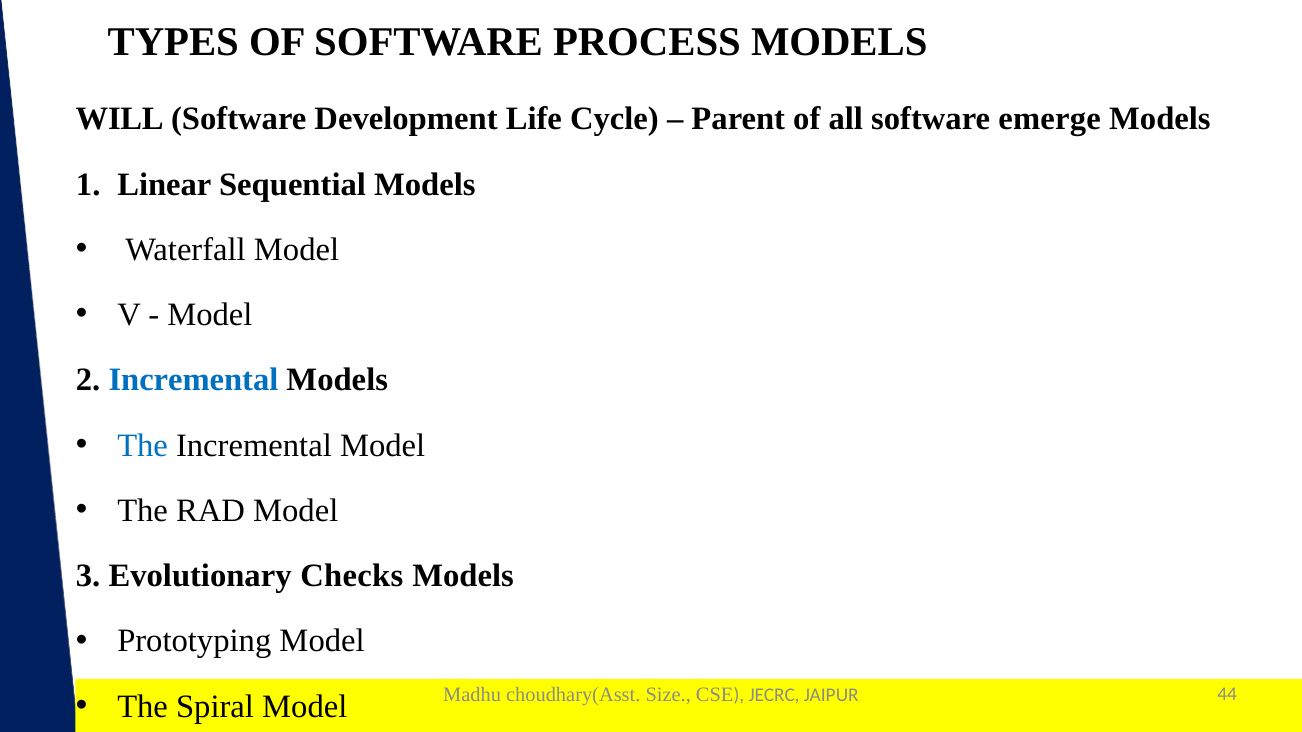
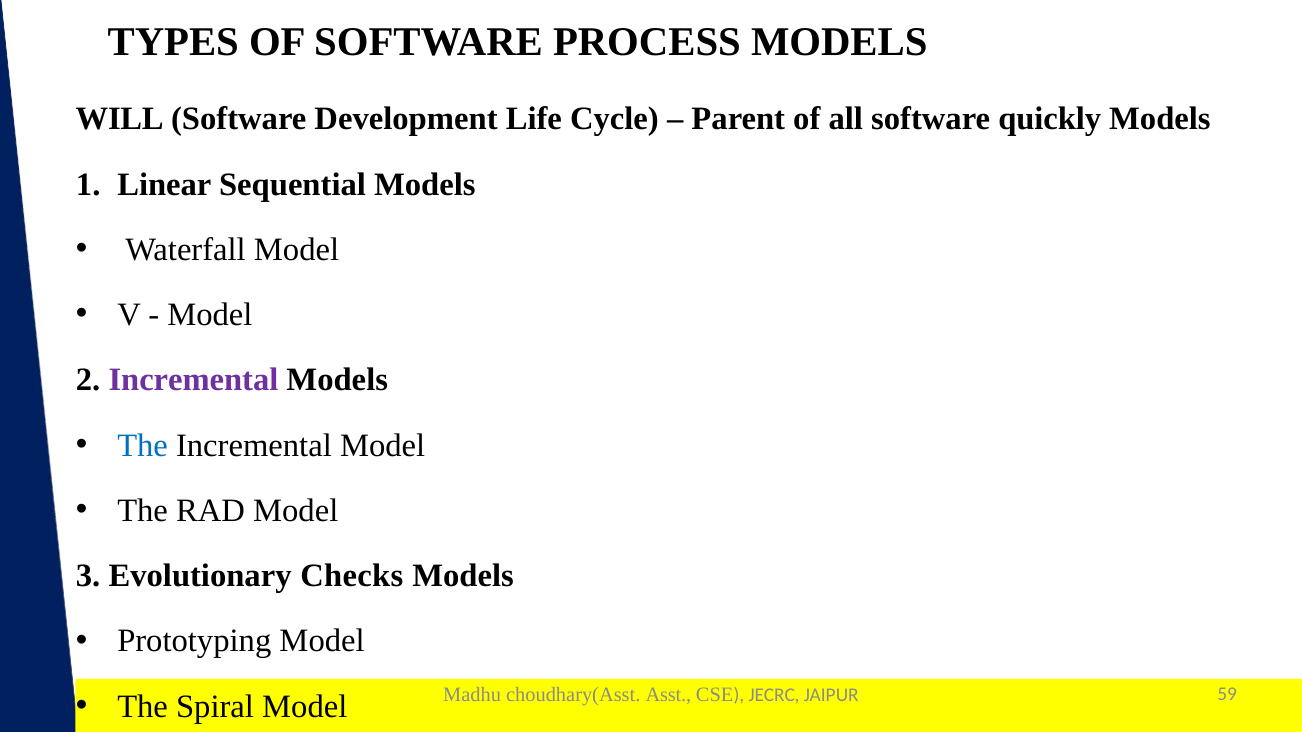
emerge: emerge -> quickly (1050, 119)
Incremental colour: blue -> purple (193, 380)
Size: Size -> Asst (668, 694)
44: 44 -> 59 (1227, 694)
